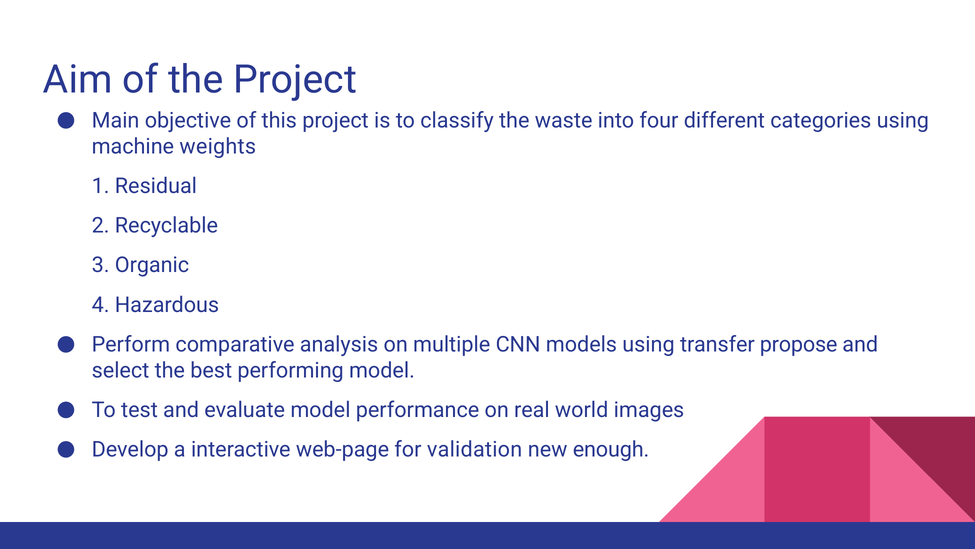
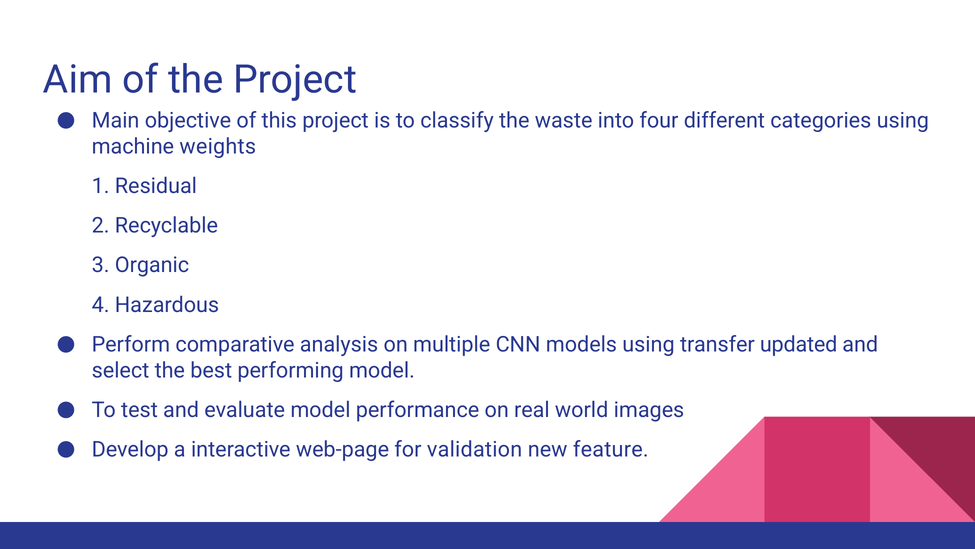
propose: propose -> updated (799, 344)
enough: enough -> feature (611, 449)
